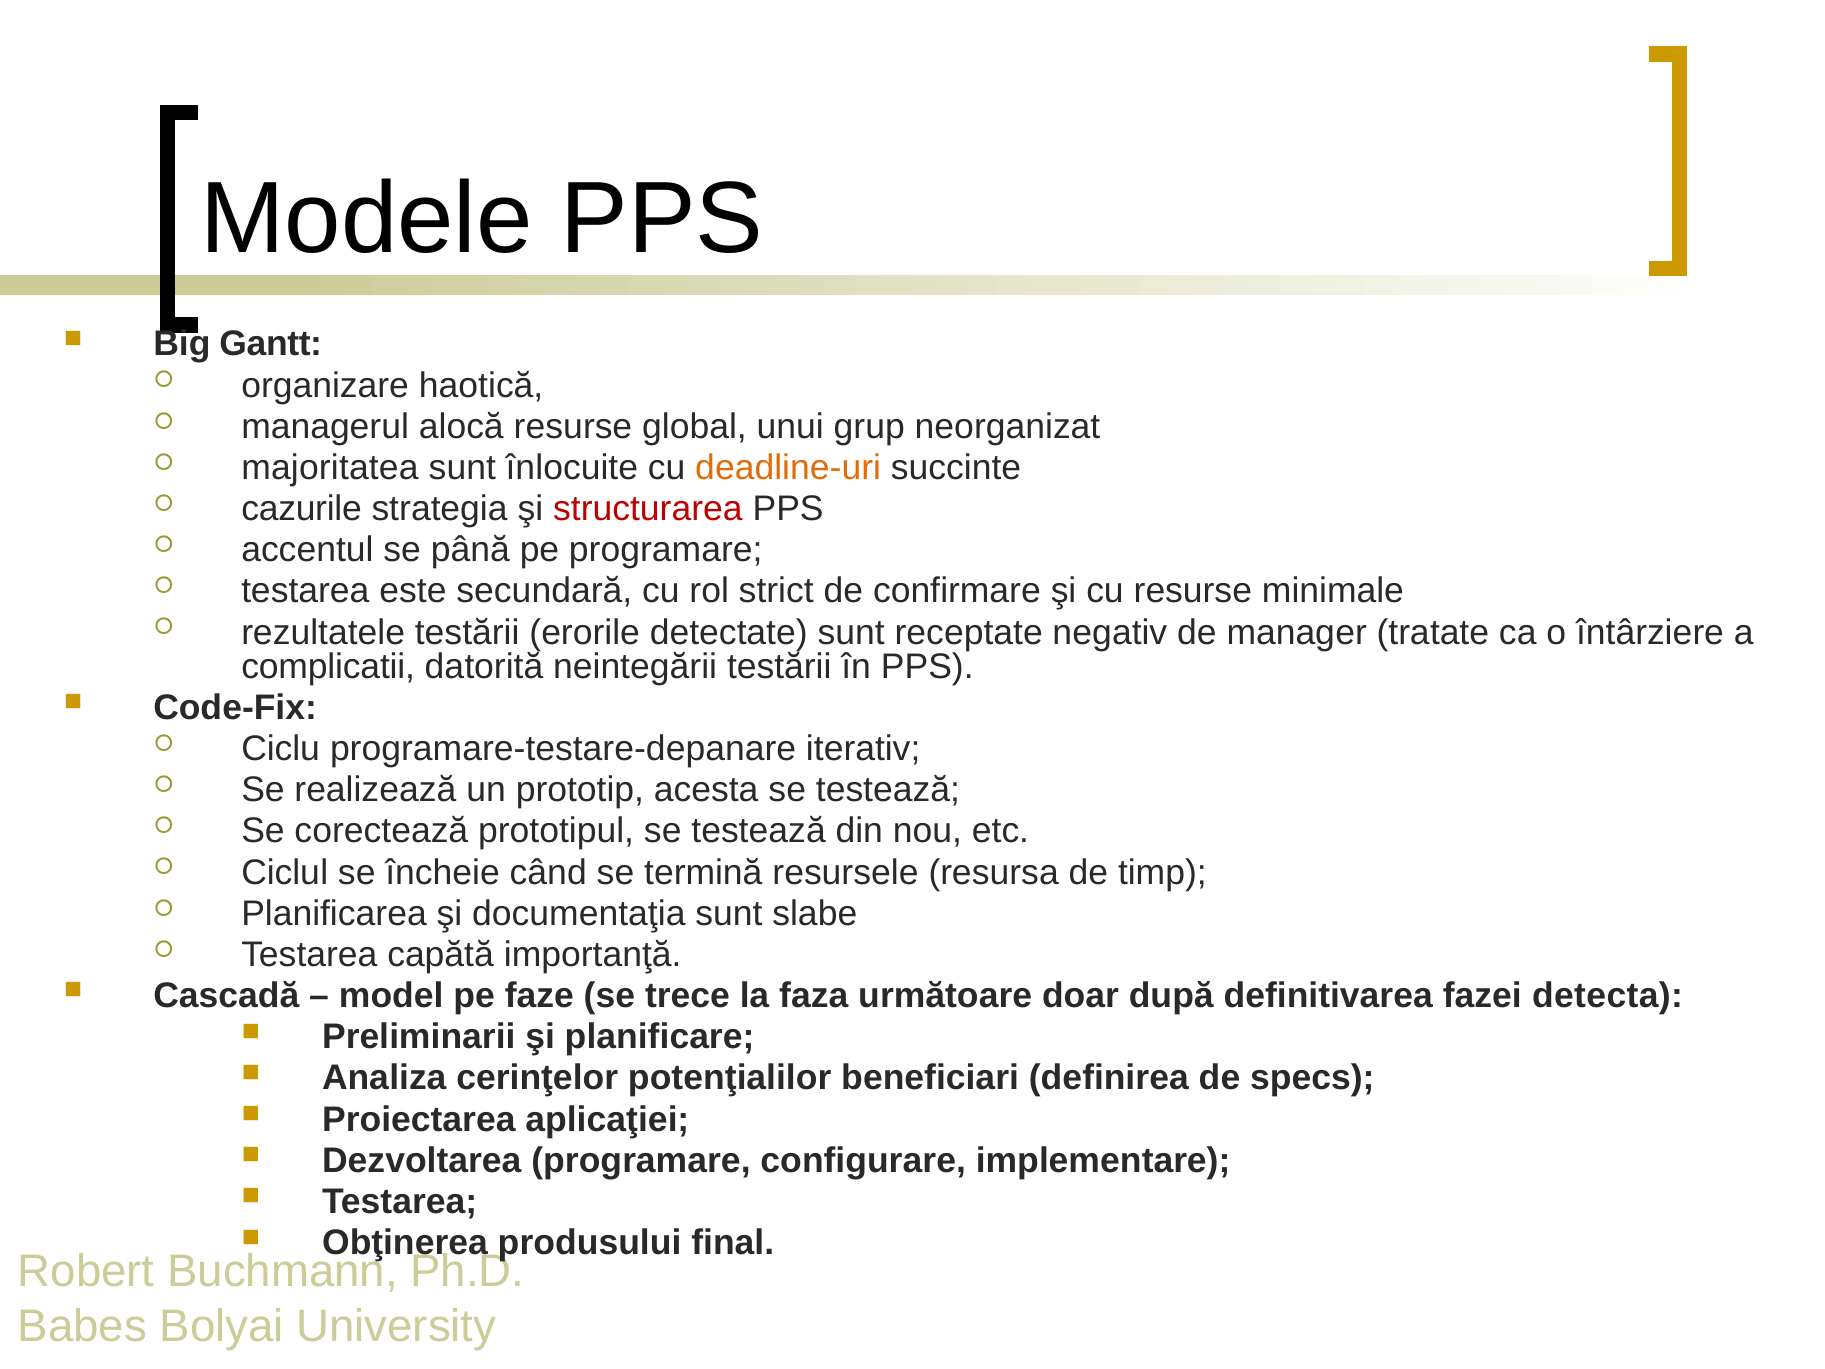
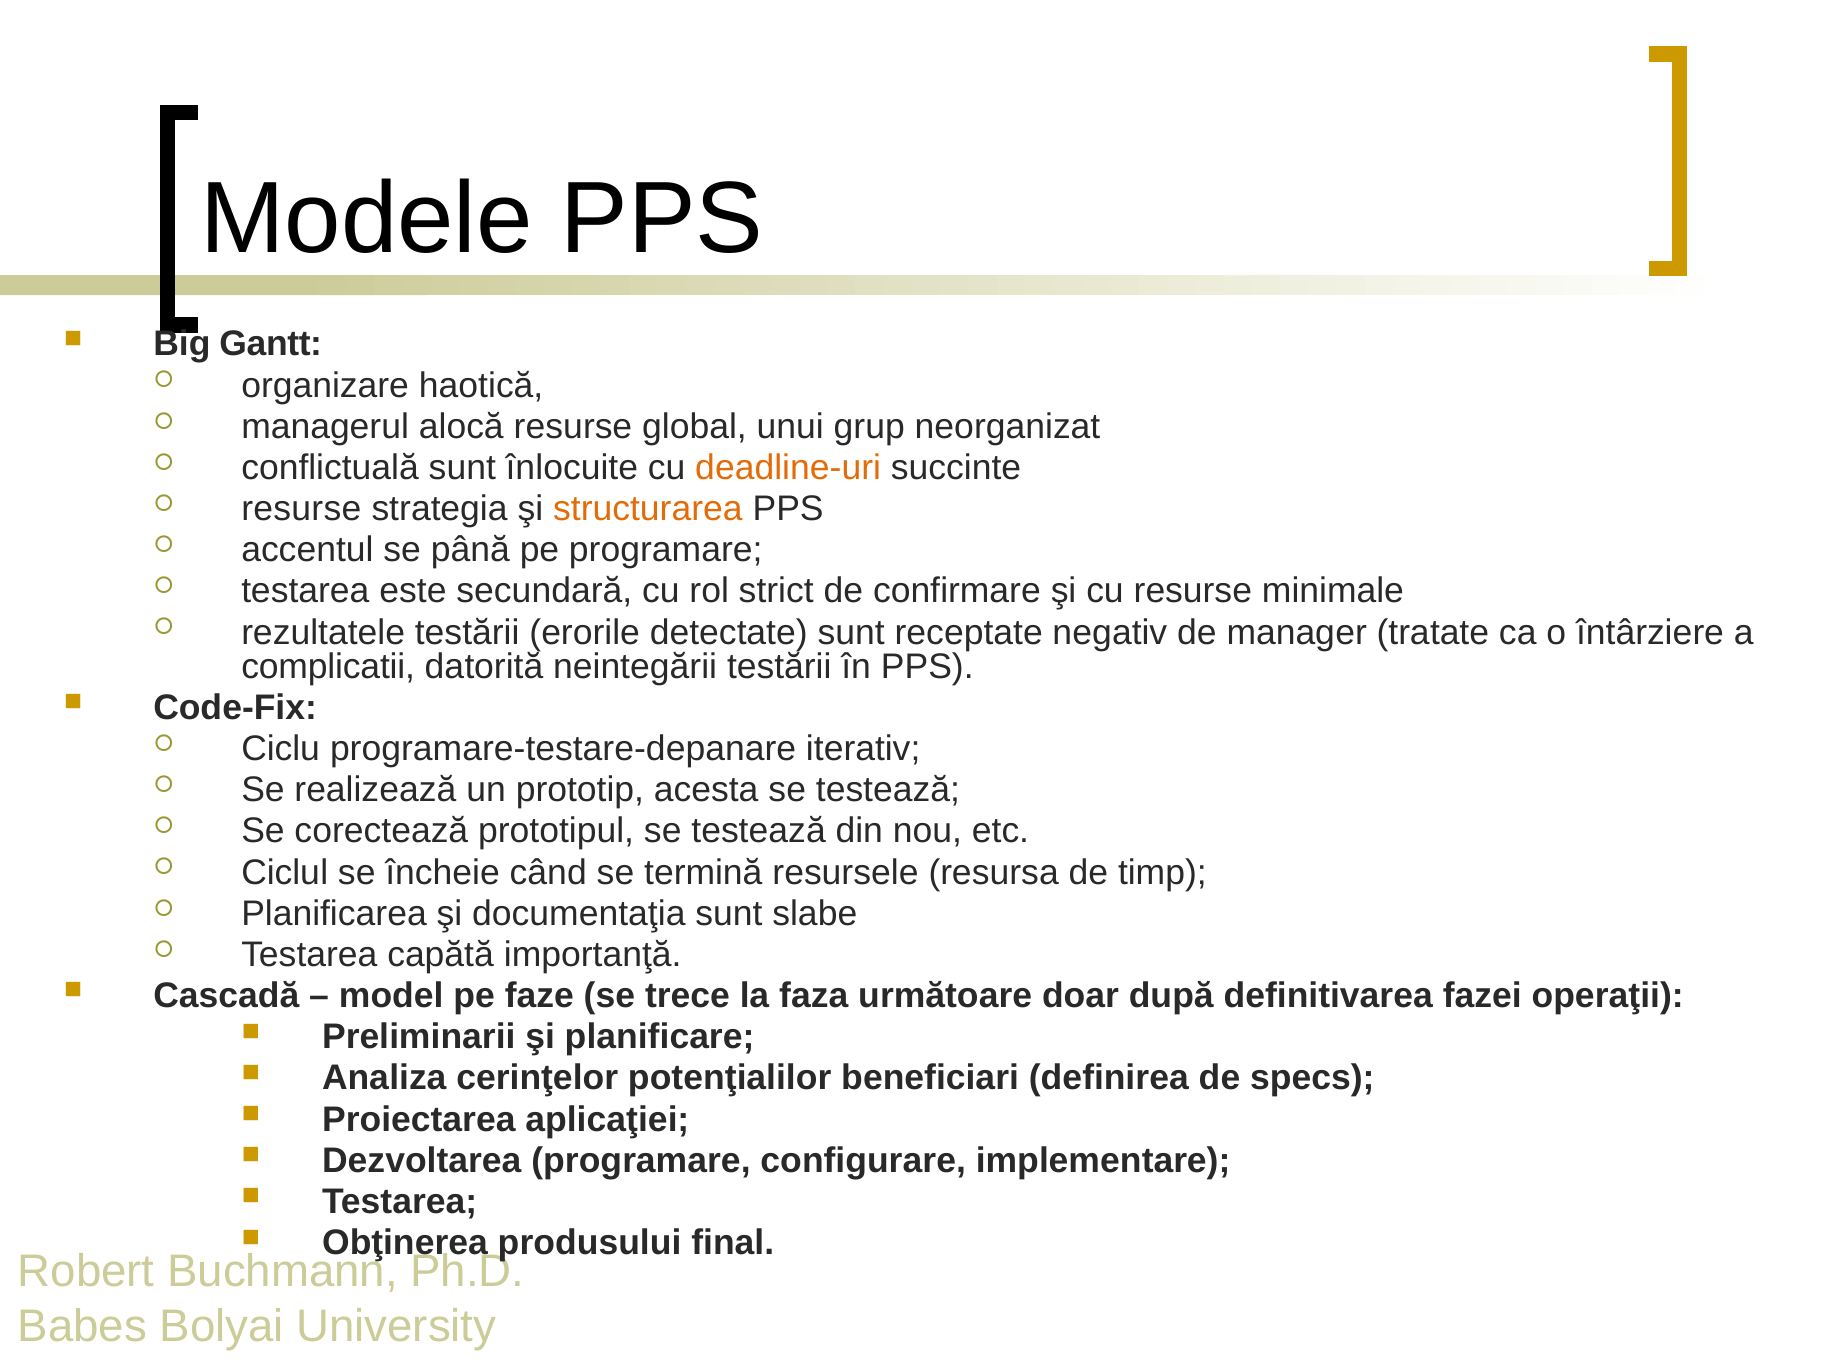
majoritatea: majoritatea -> conflictuală (330, 468)
cazurile: cazurile -> resurse (301, 509)
structurarea colour: red -> orange (648, 509)
detecta: detecta -> operaţii (1608, 996)
